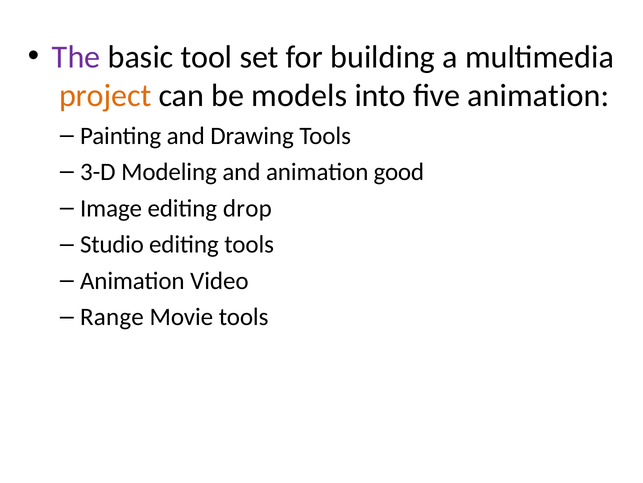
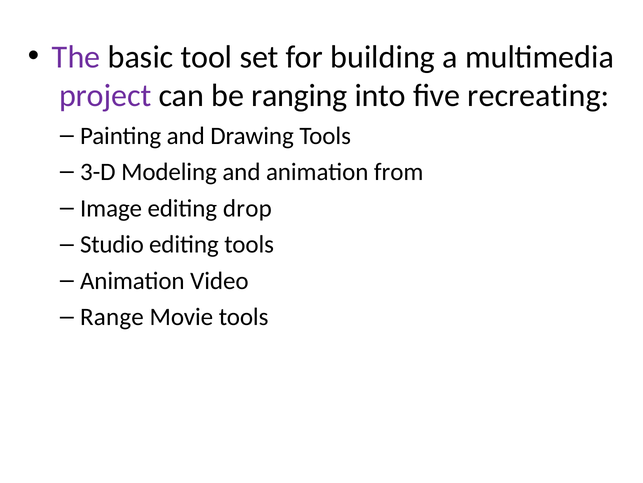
project colour: orange -> purple (105, 95)
models: models -> ranging (299, 95)
five animation: animation -> recreating (538, 95)
good: good -> from (399, 172)
